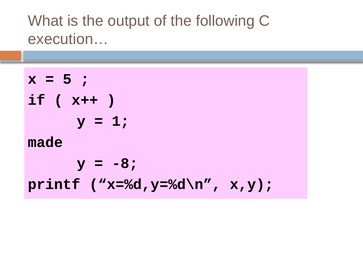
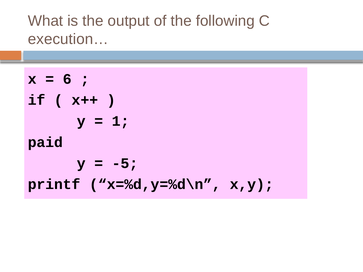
5: 5 -> 6 (67, 79)
made: made -> paid (45, 142)
-8: -8 -> -5 (125, 163)
